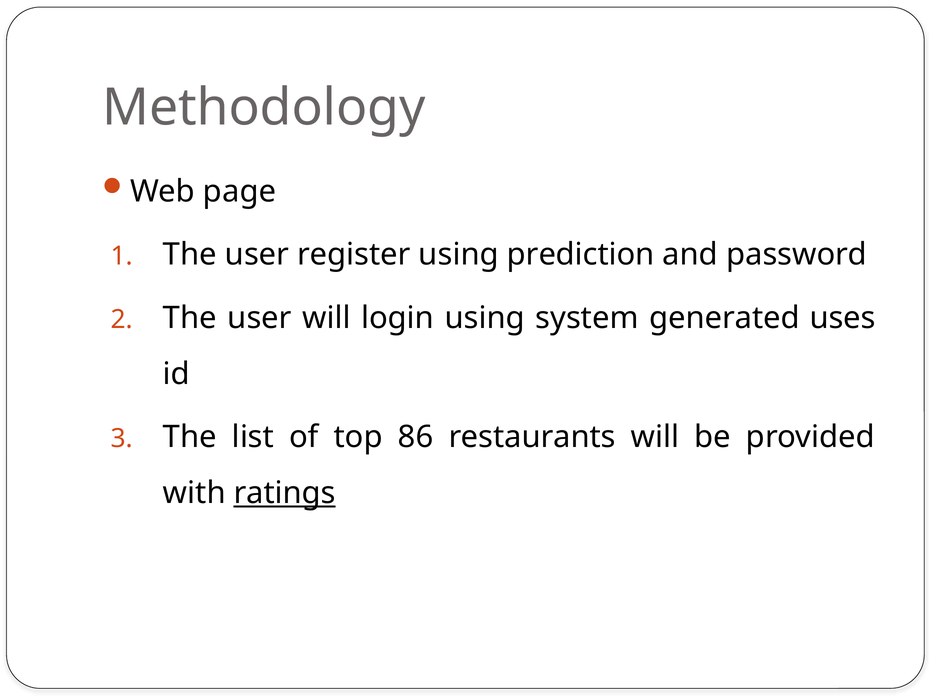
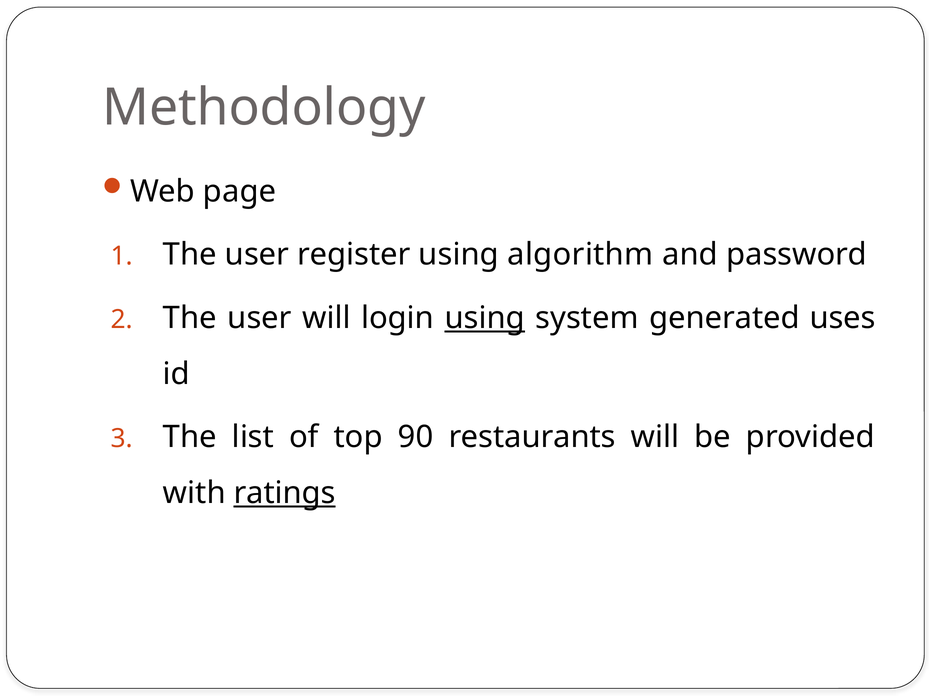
prediction: prediction -> algorithm (580, 255)
using underline: none -> present (485, 318)
86: 86 -> 90 (416, 437)
